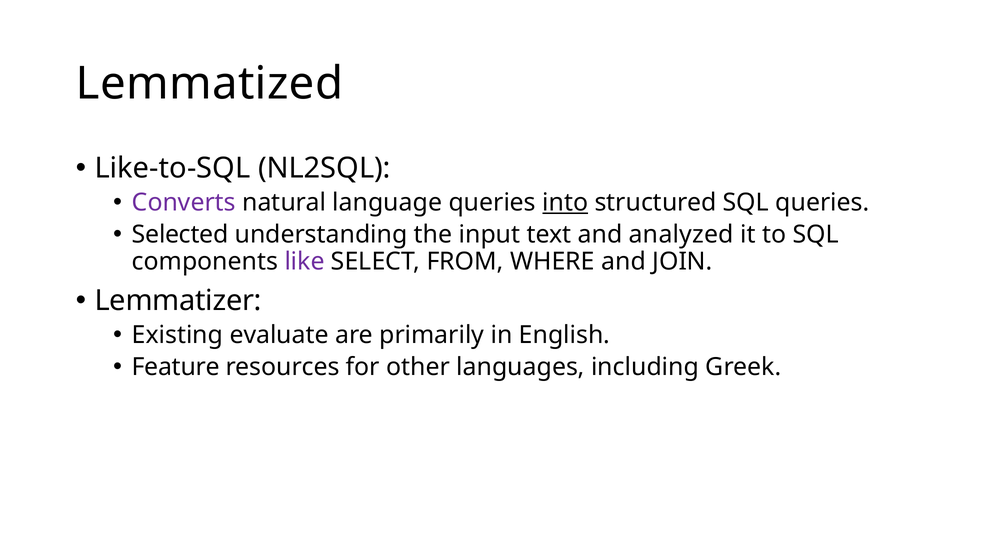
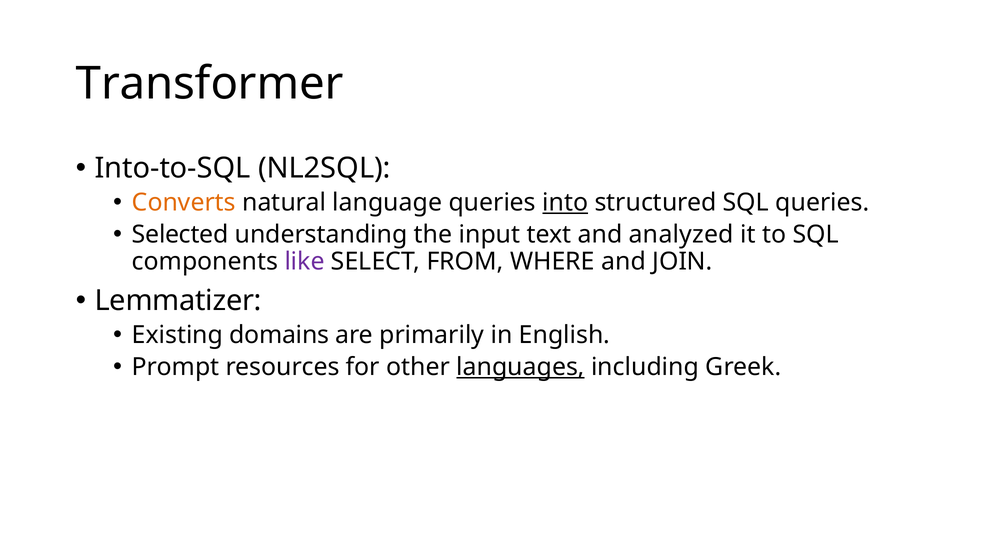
Lemmatized: Lemmatized -> Transformer (210, 84)
Like-to-SQL: Like-to-SQL -> Into-to-SQL (173, 168)
Converts colour: purple -> orange (184, 202)
evaluate: evaluate -> domains (279, 335)
Feature: Feature -> Prompt (176, 367)
languages underline: none -> present (520, 367)
